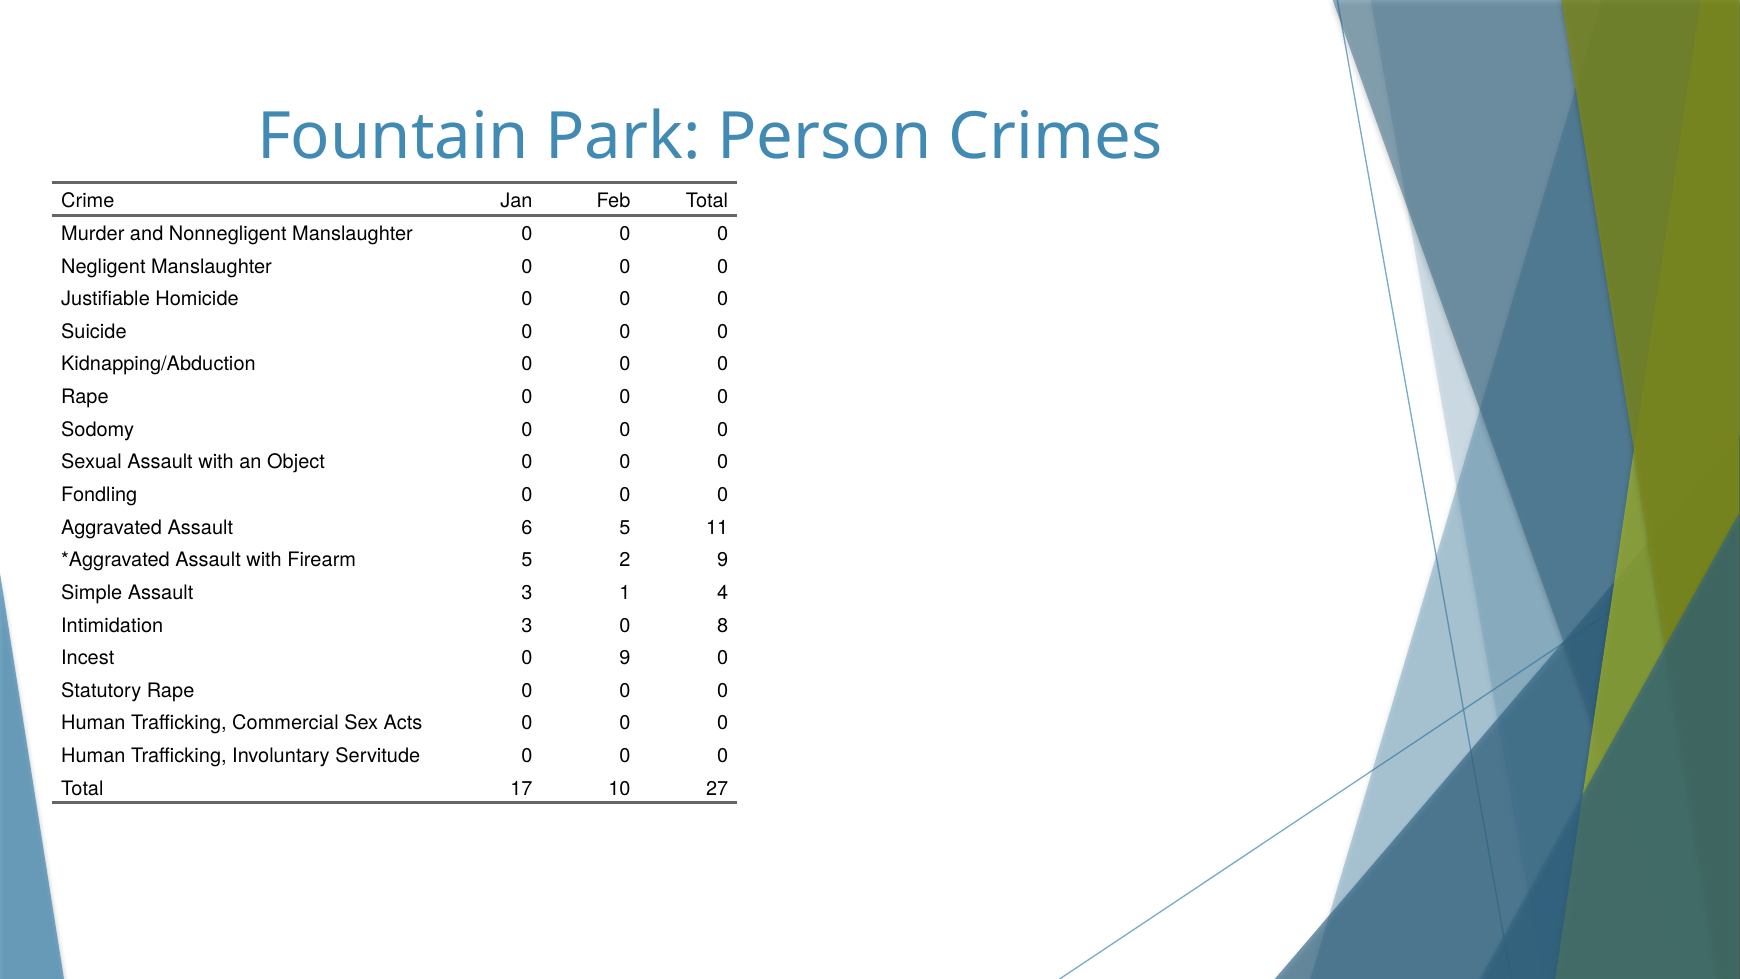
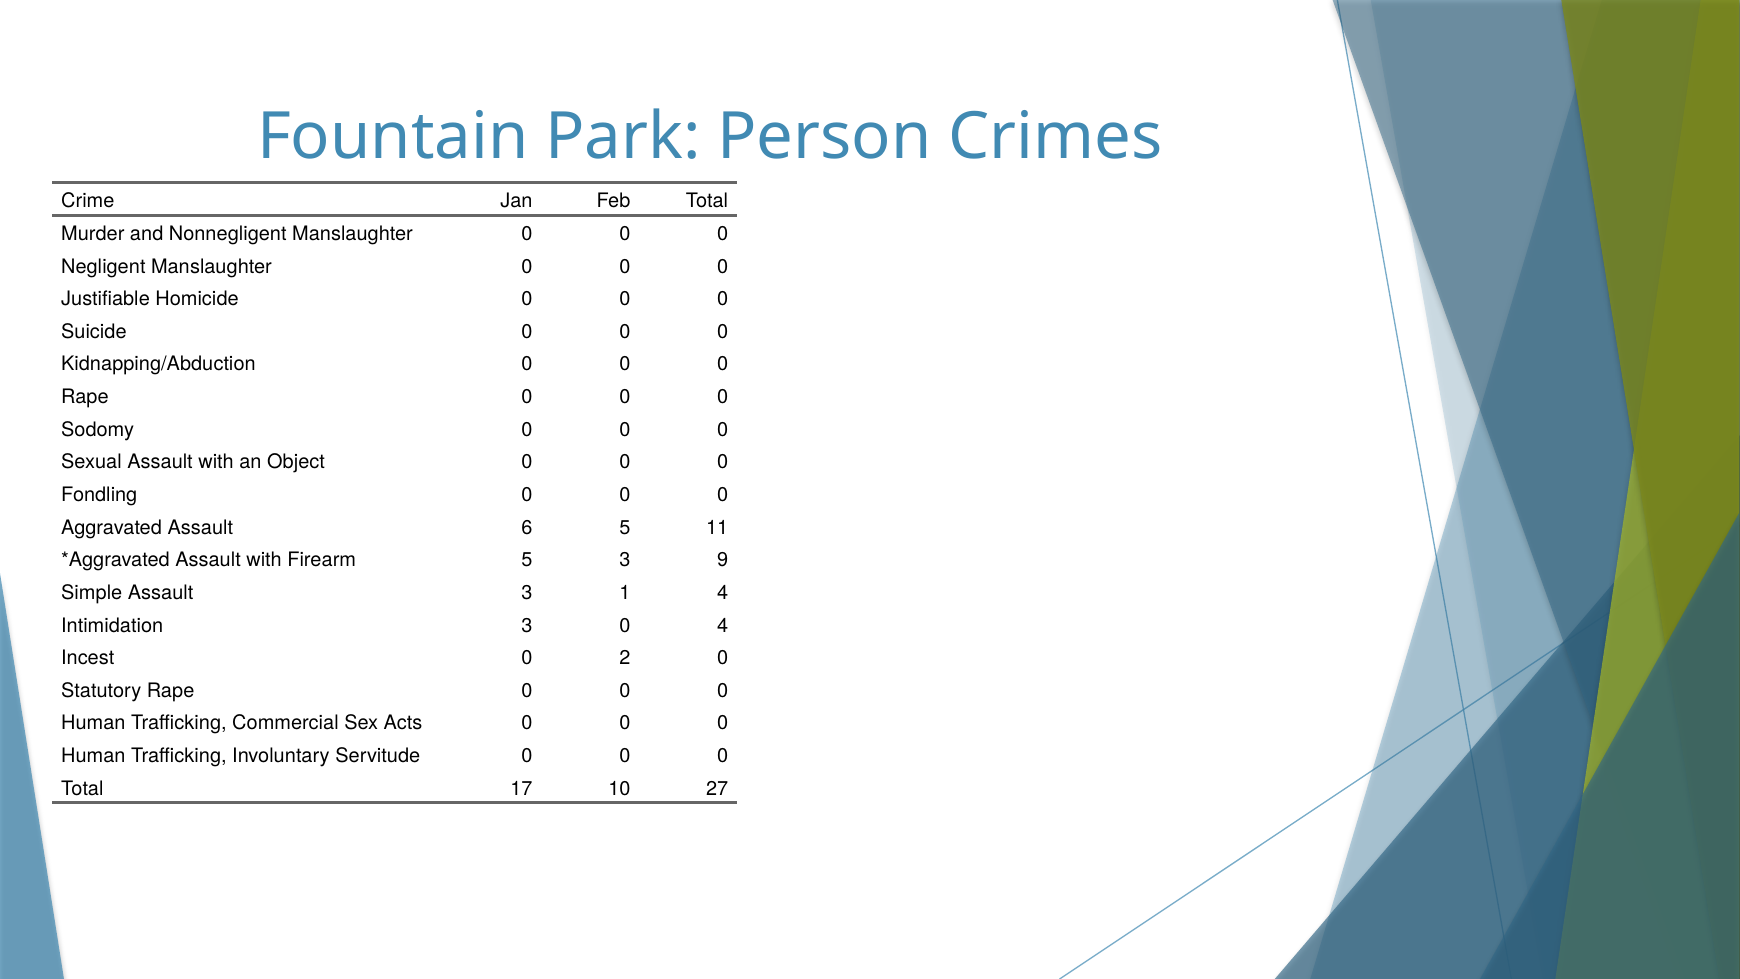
5 2: 2 -> 3 (625, 560)
0 8: 8 -> 4 (723, 625)
0 9: 9 -> 2 (625, 658)
